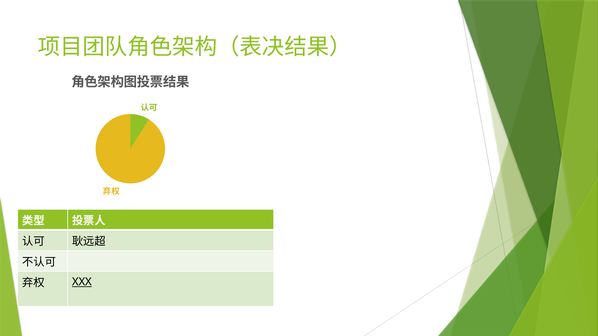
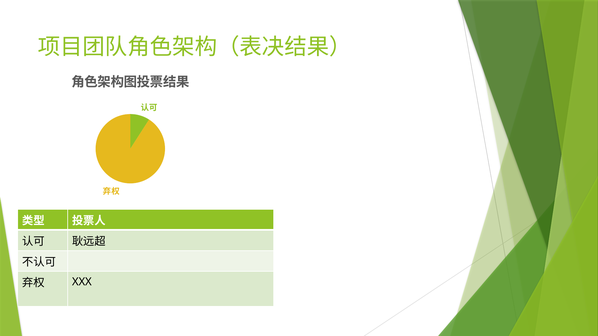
XXX underline: present -> none (82, 282)
